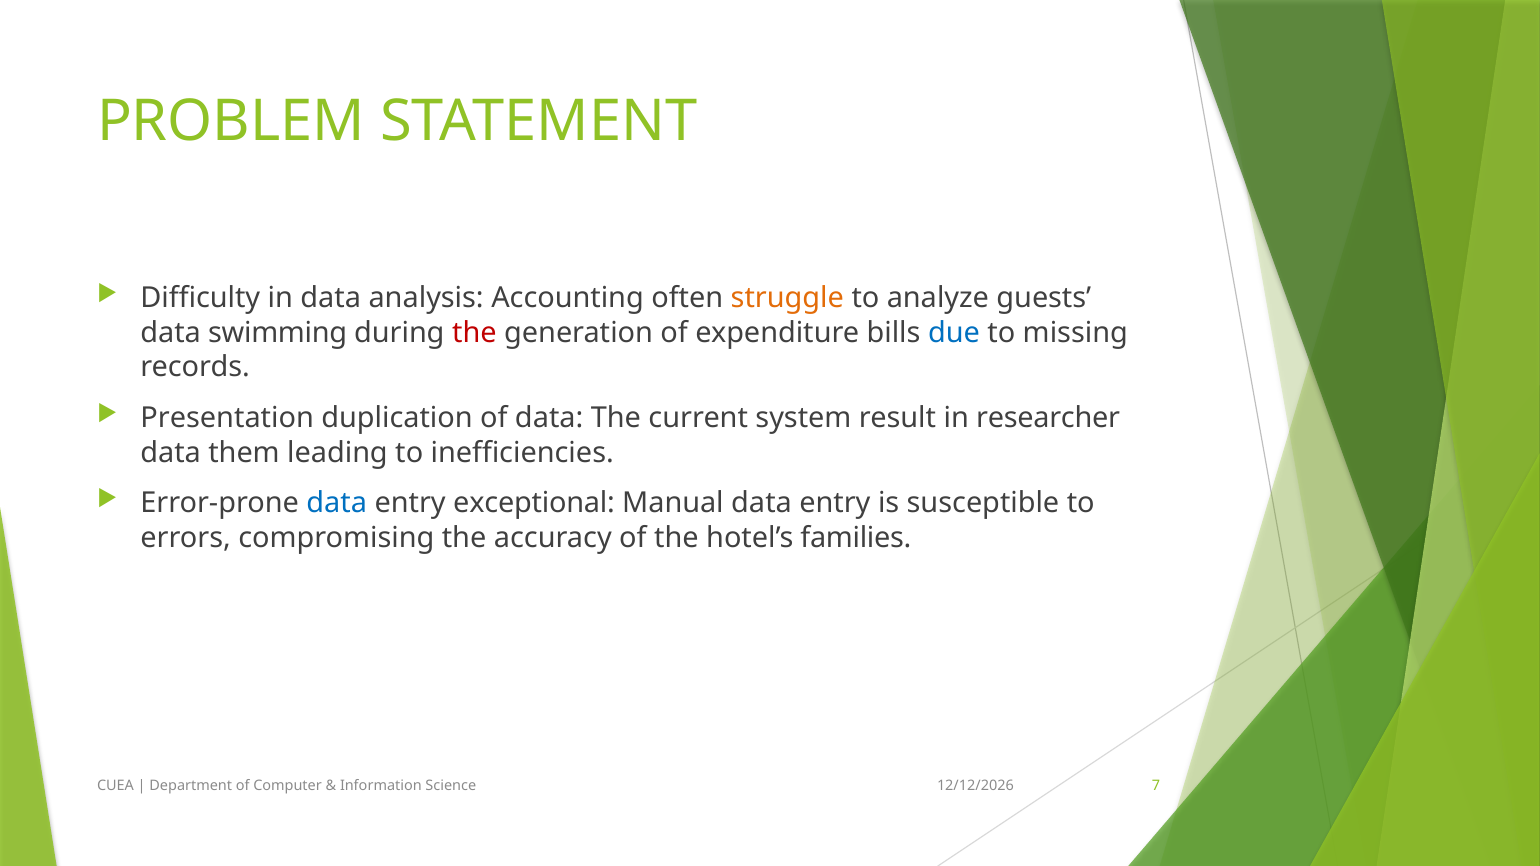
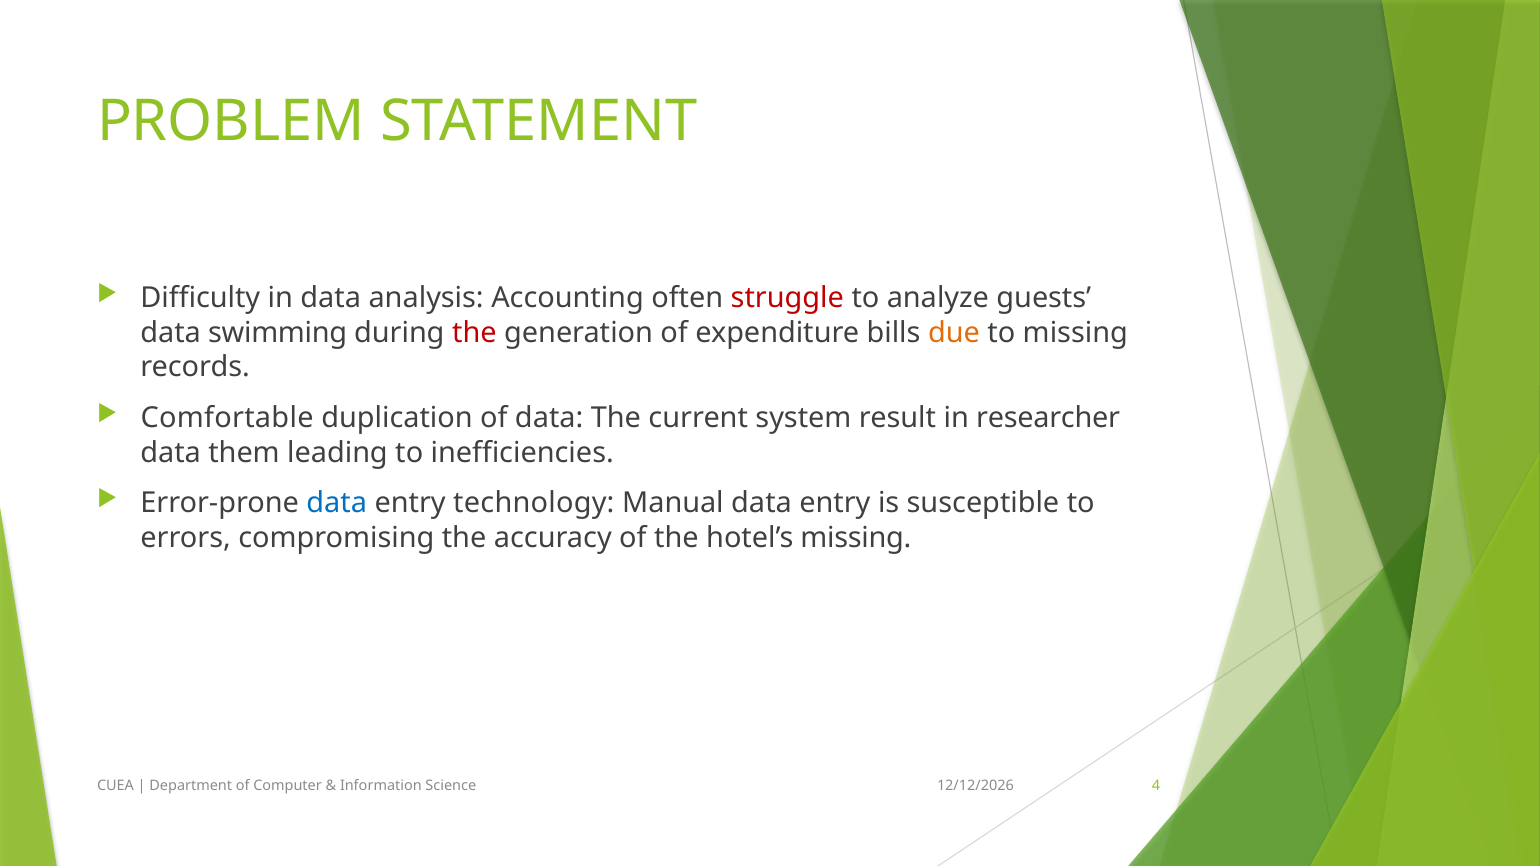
struggle colour: orange -> red (787, 298)
due colour: blue -> orange (954, 333)
Presentation: Presentation -> Comfortable (227, 418)
exceptional: exceptional -> technology (534, 503)
hotel’s families: families -> missing (856, 538)
7: 7 -> 4 (1156, 786)
